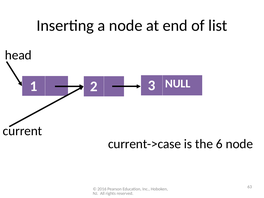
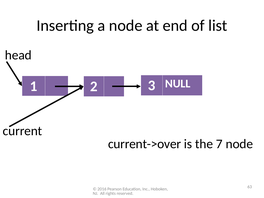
current->case: current->case -> current->over (145, 144)
6: 6 -> 7 (219, 144)
